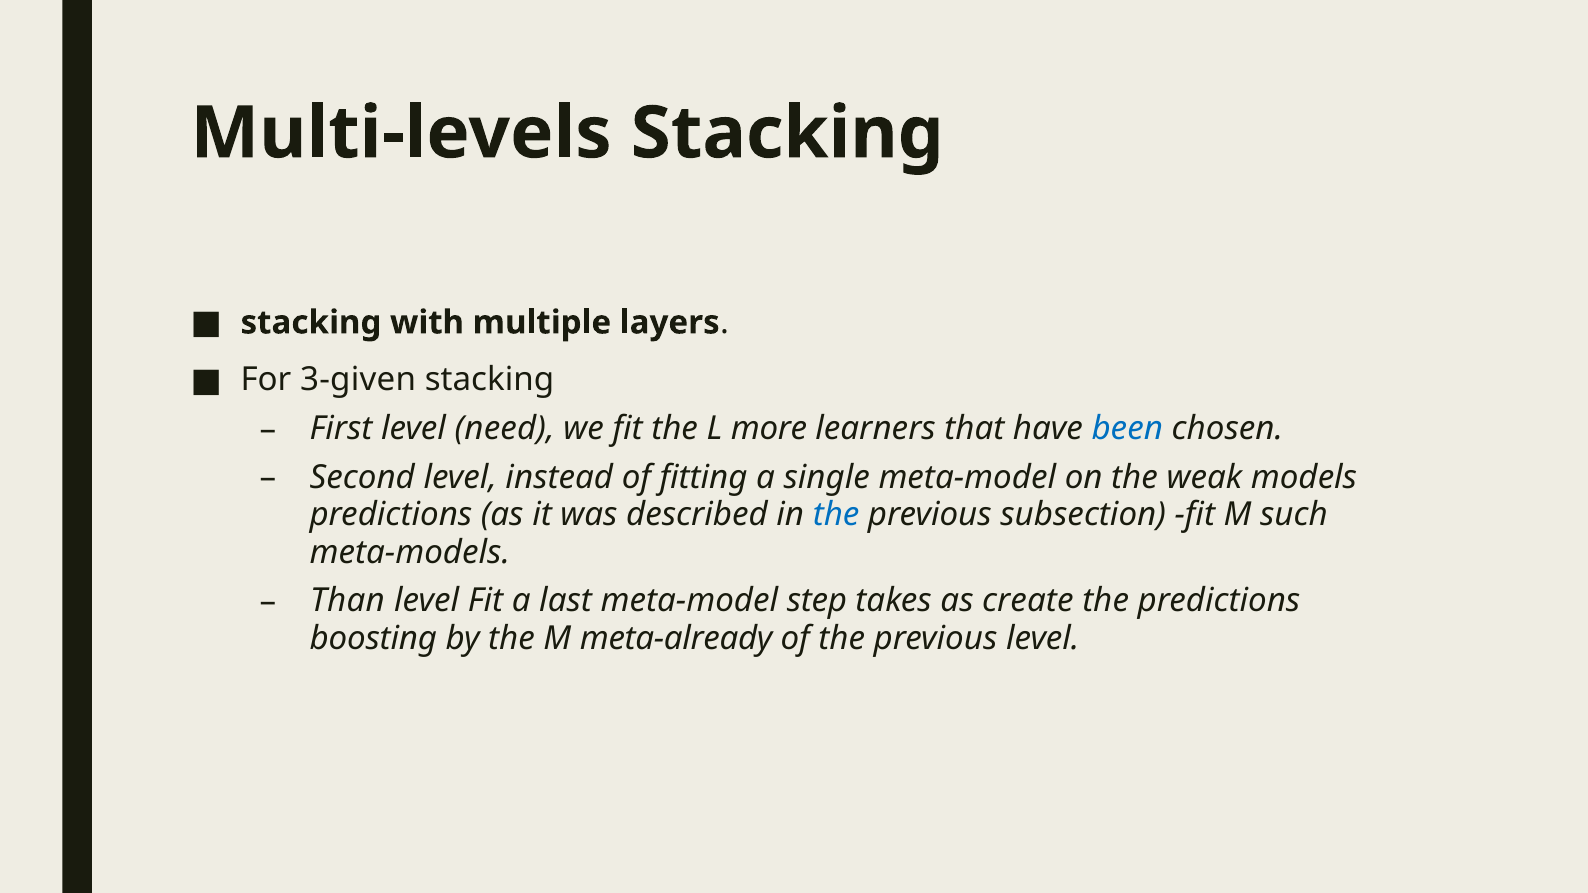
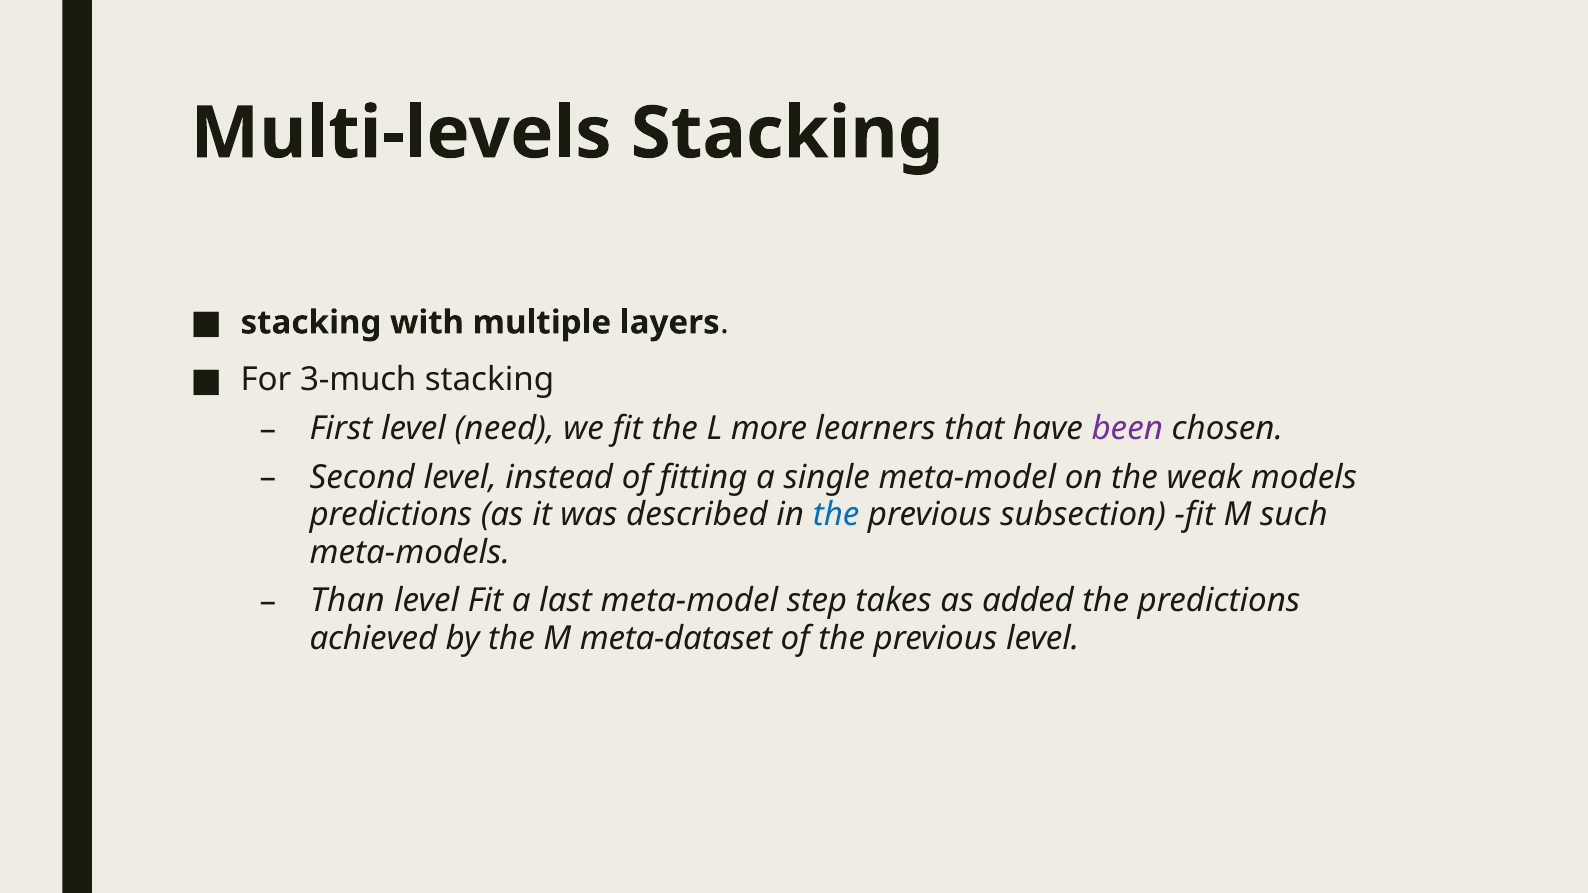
3-given: 3-given -> 3-much (358, 380)
been colour: blue -> purple (1127, 429)
create: create -> added (1028, 601)
boosting: boosting -> achieved (373, 639)
meta-already: meta-already -> meta-dataset (676, 639)
